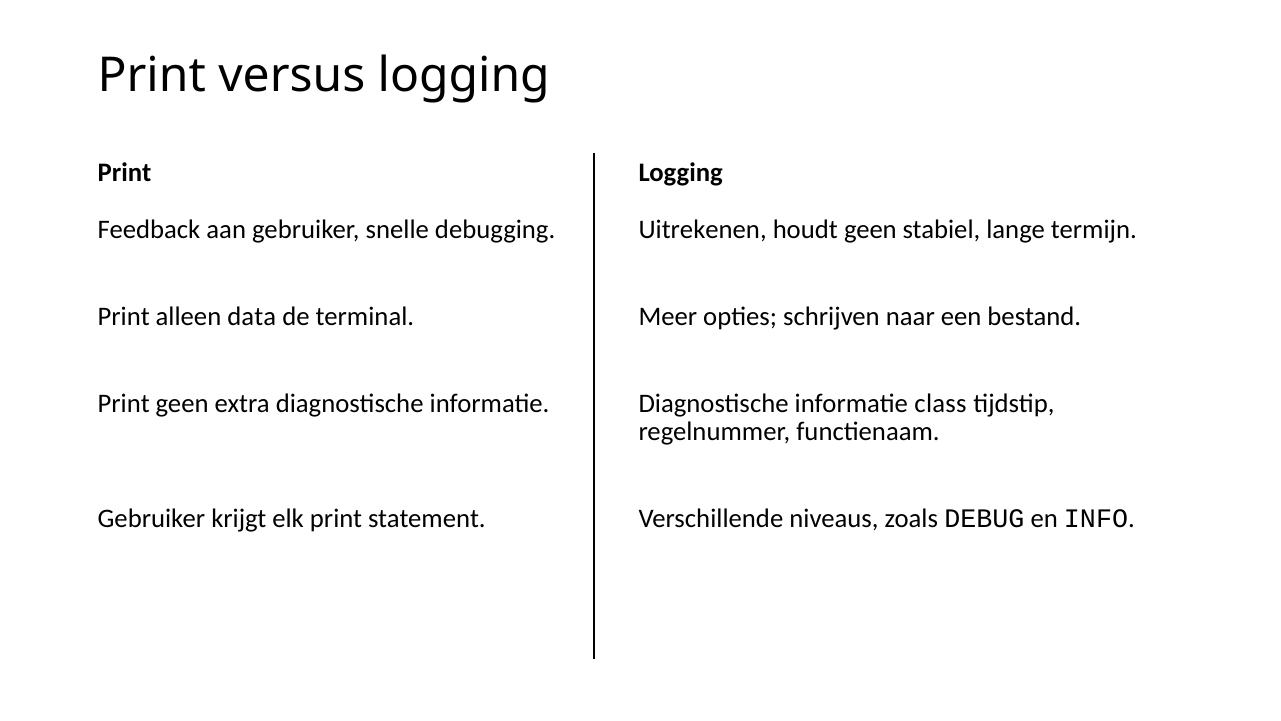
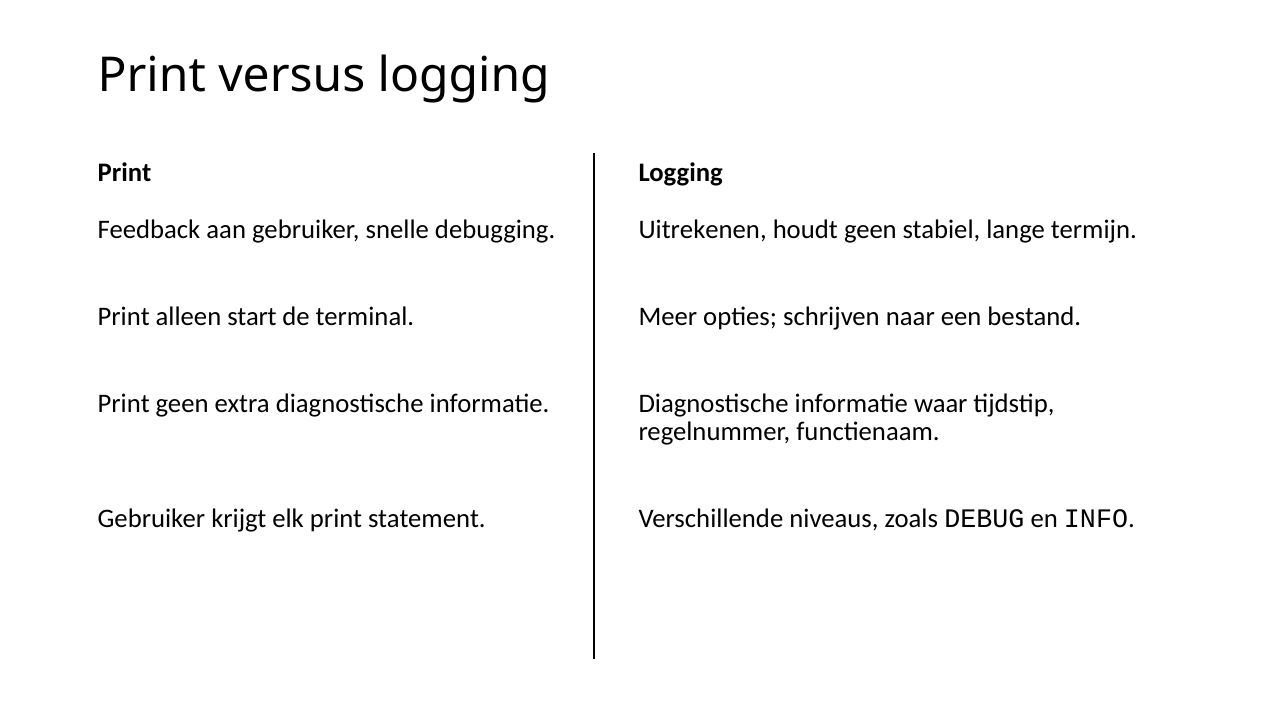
data: data -> start (252, 316)
class: class -> waar (941, 403)
